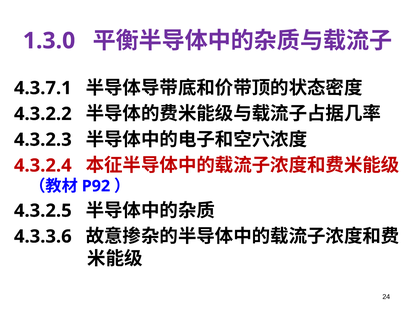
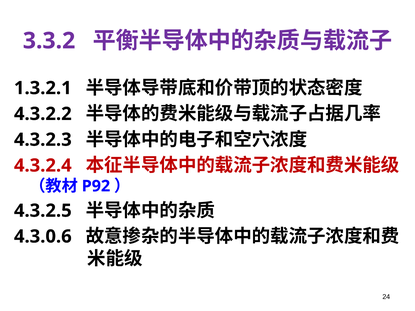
1.3.0: 1.3.0 -> 3.3.2 (49, 41)
4.3.7.1: 4.3.7.1 -> 1.3.2.1 (43, 88)
4.3.3.6: 4.3.3.6 -> 4.3.0.6 (43, 237)
